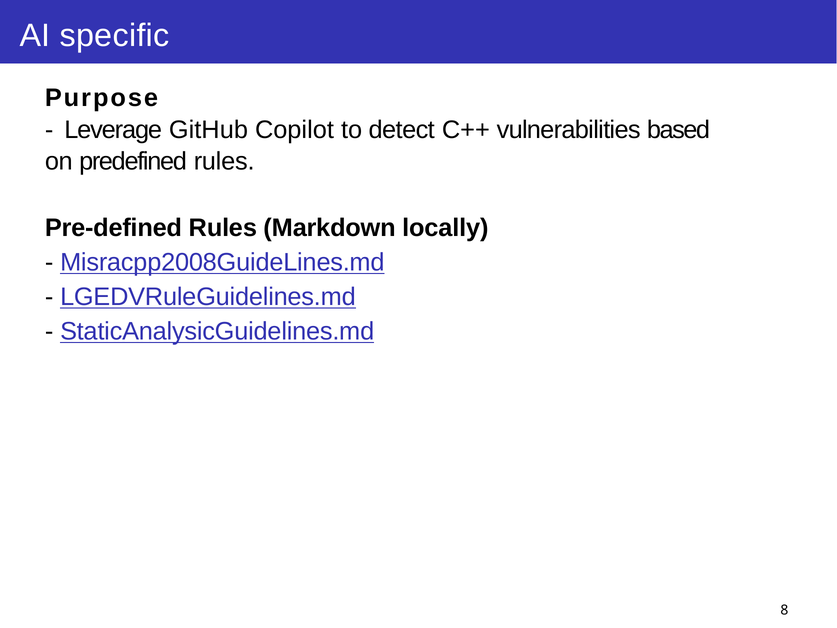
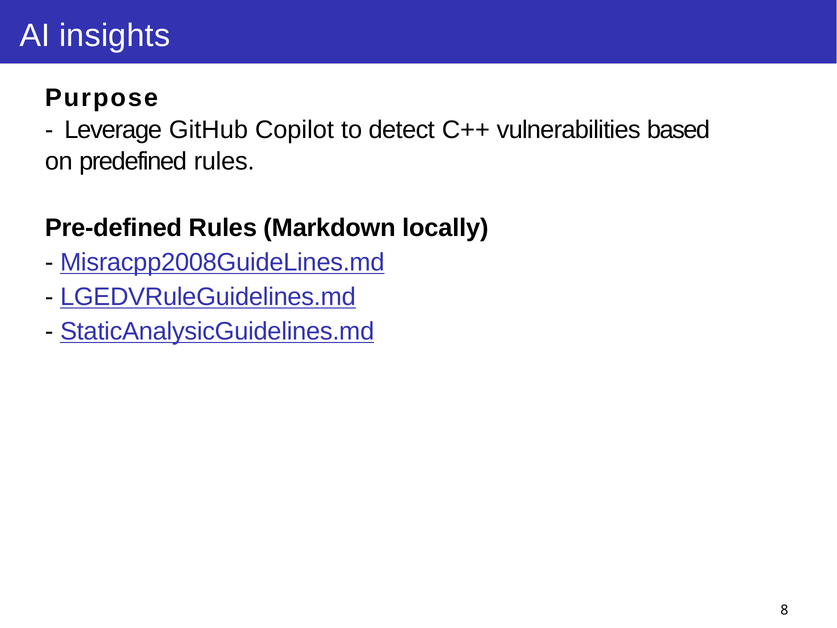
specific: specific -> insights (115, 36)
